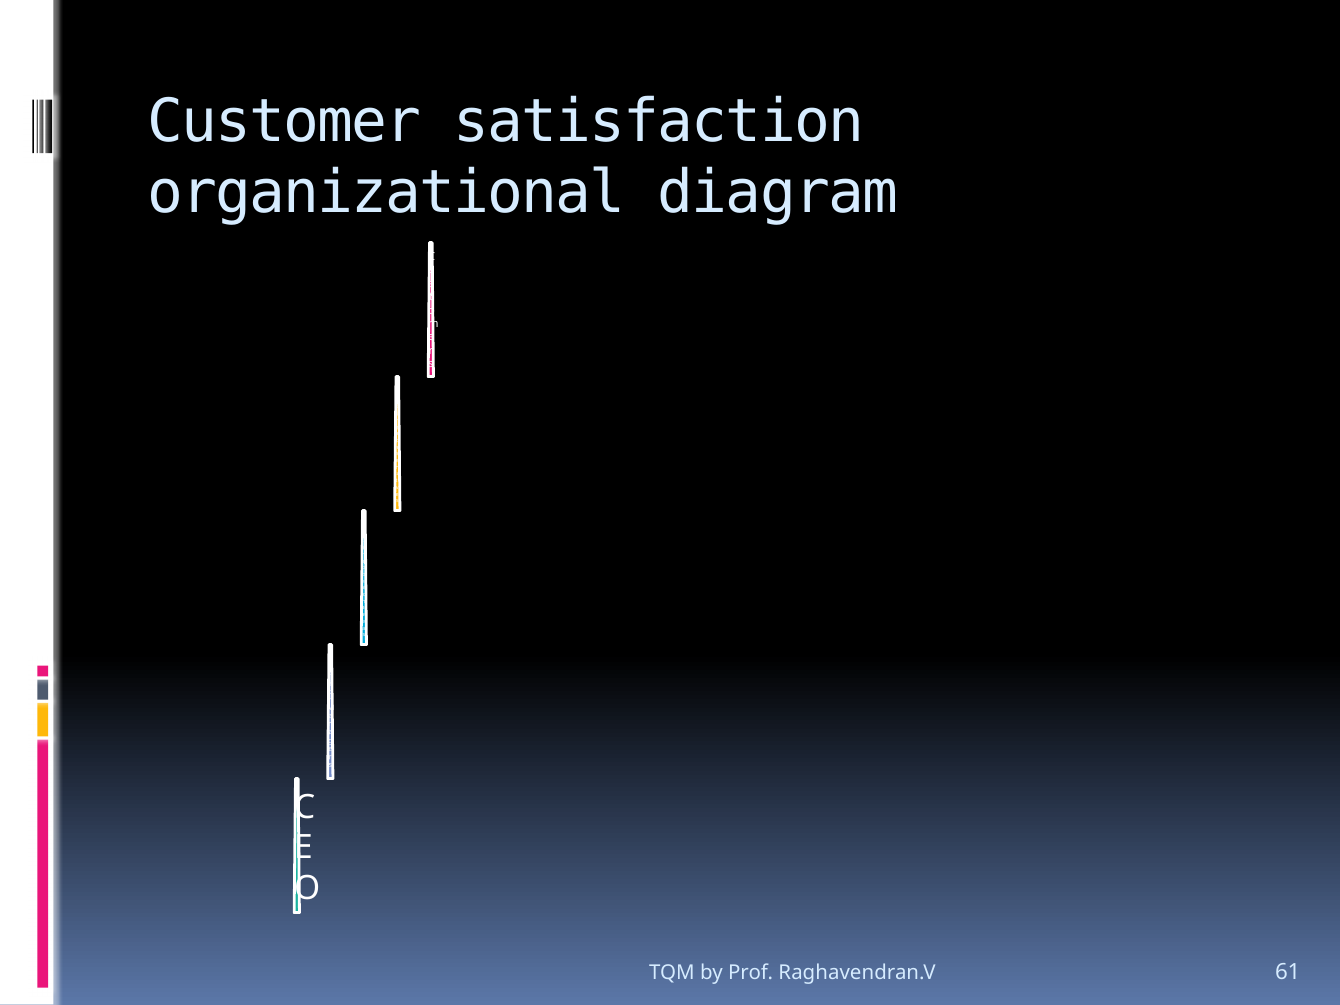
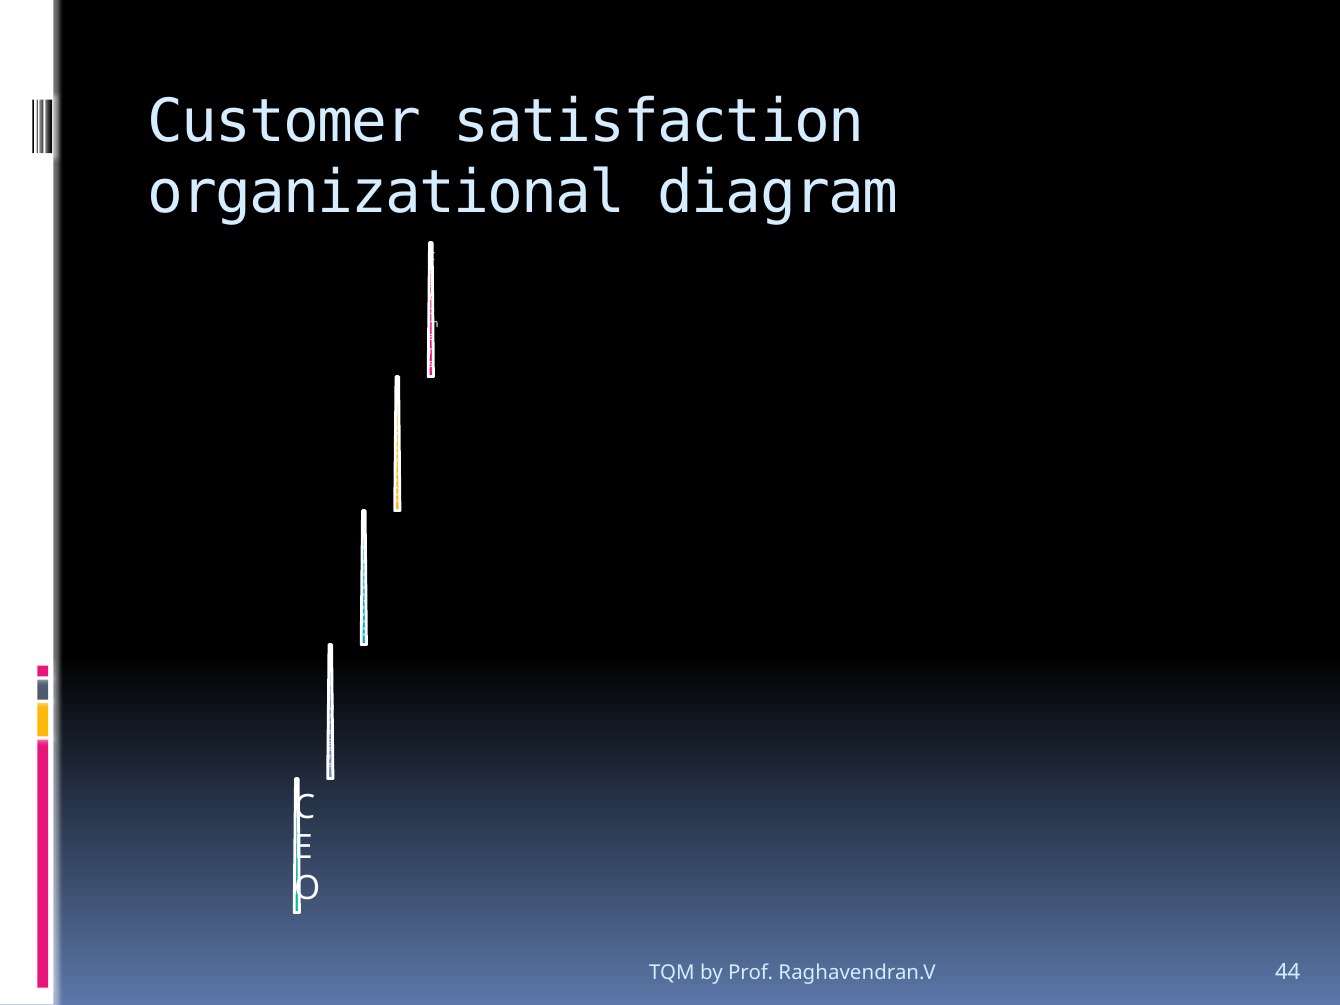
61: 61 -> 44 (1288, 972)
